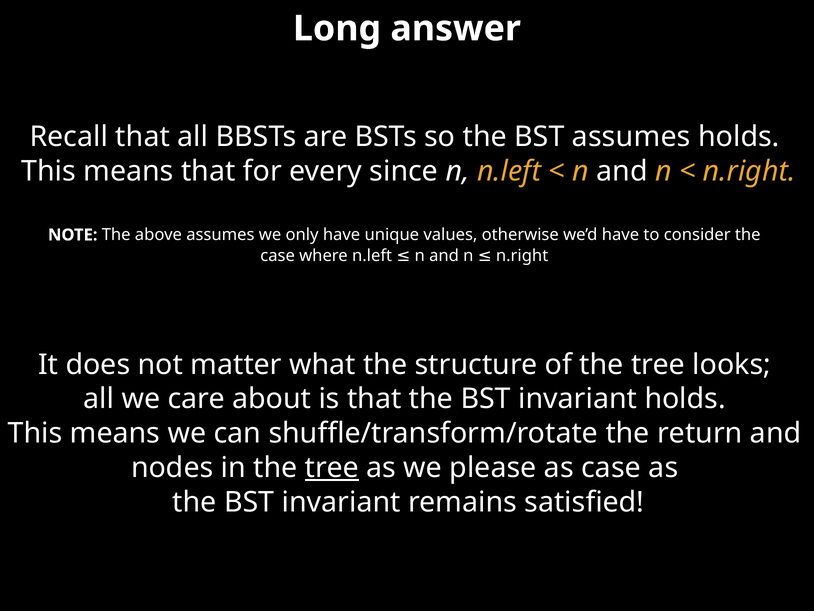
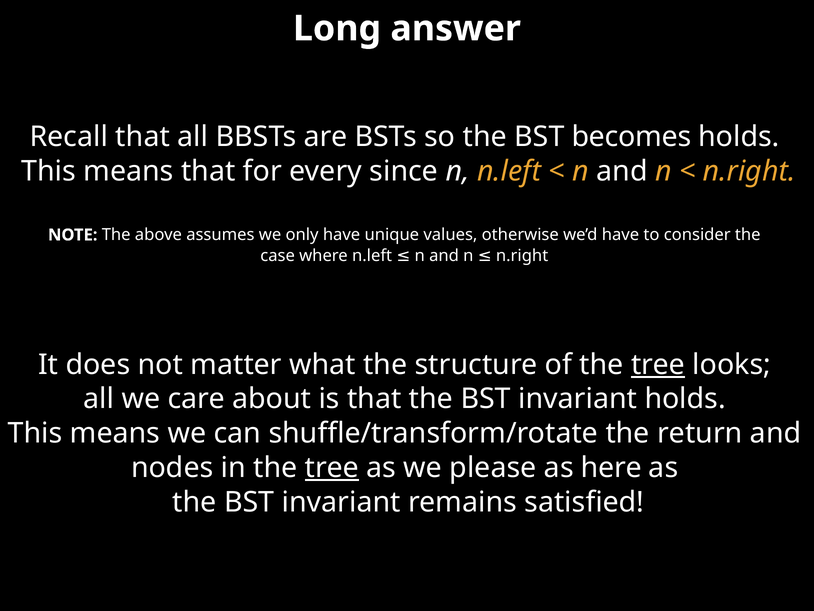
BST assumes: assumes -> becomes (631, 137)
tree underline: none -> present (658, 364)
as case: case -> here (611, 467)
